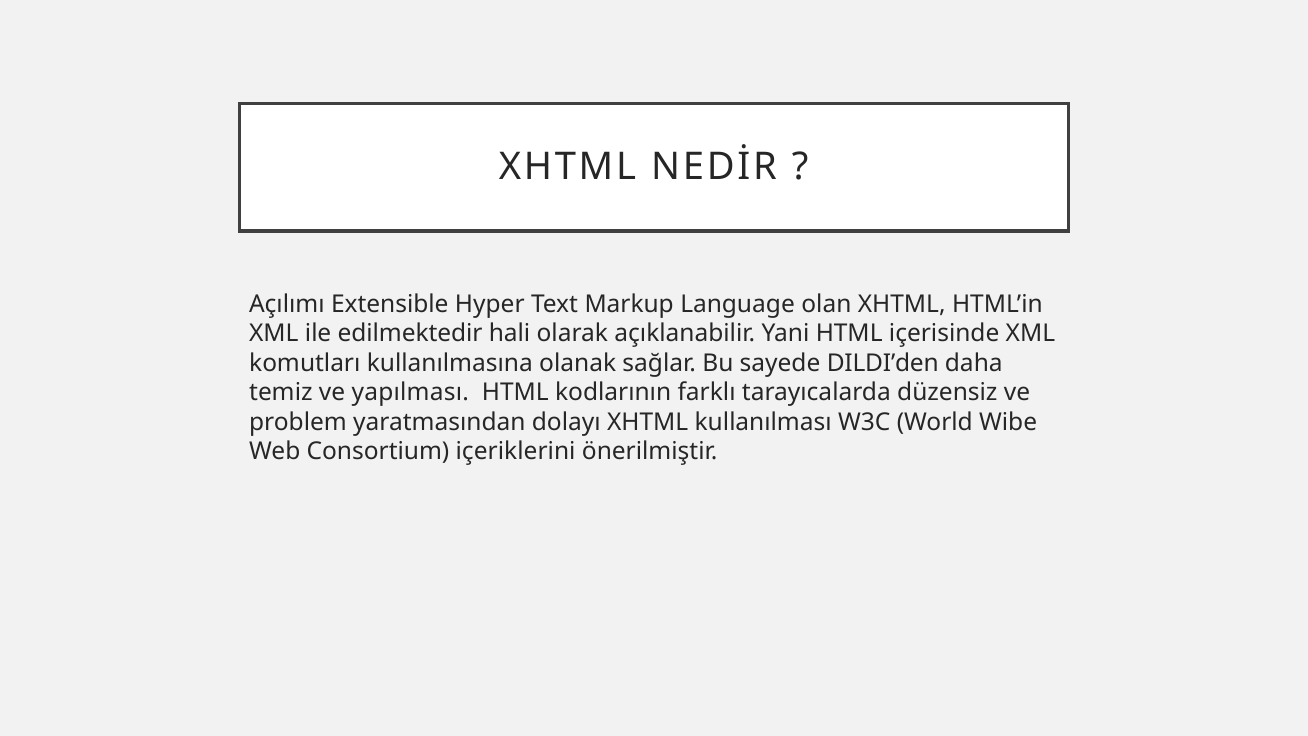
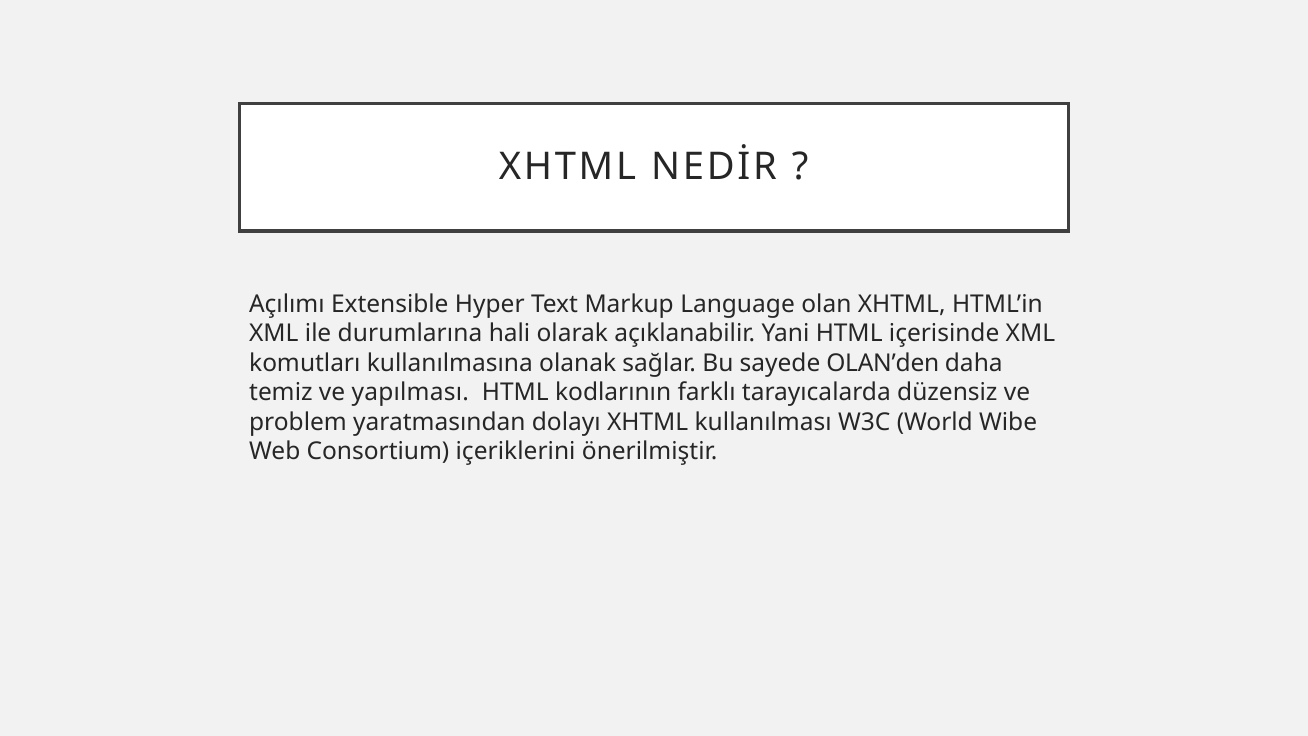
edilmektedir: edilmektedir -> durumlarına (410, 334)
DILDI’den: DILDI’den -> OLAN’den (883, 363)
